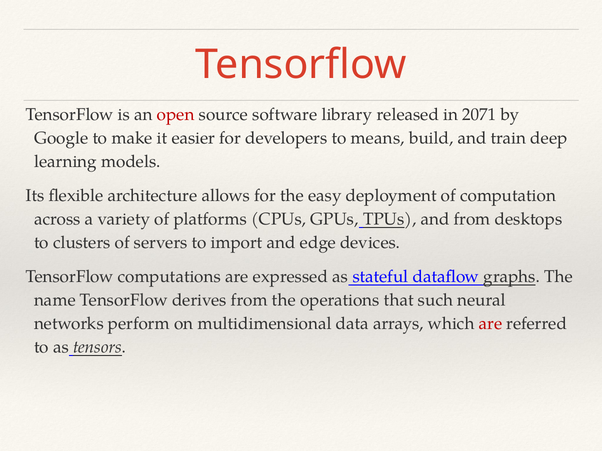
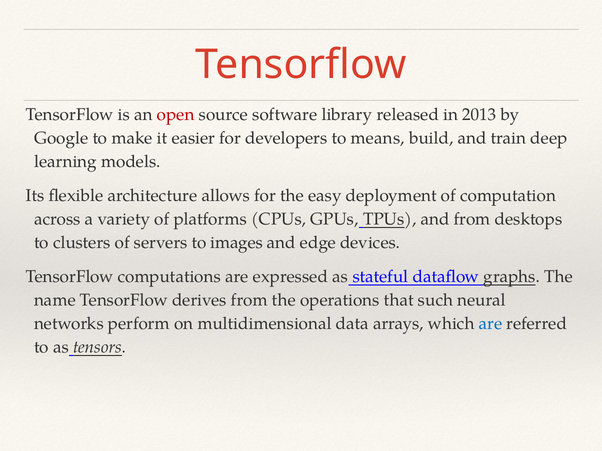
2071: 2071 -> 2013 (479, 115)
import: import -> images (237, 243)
are colour: red -> blue (490, 324)
